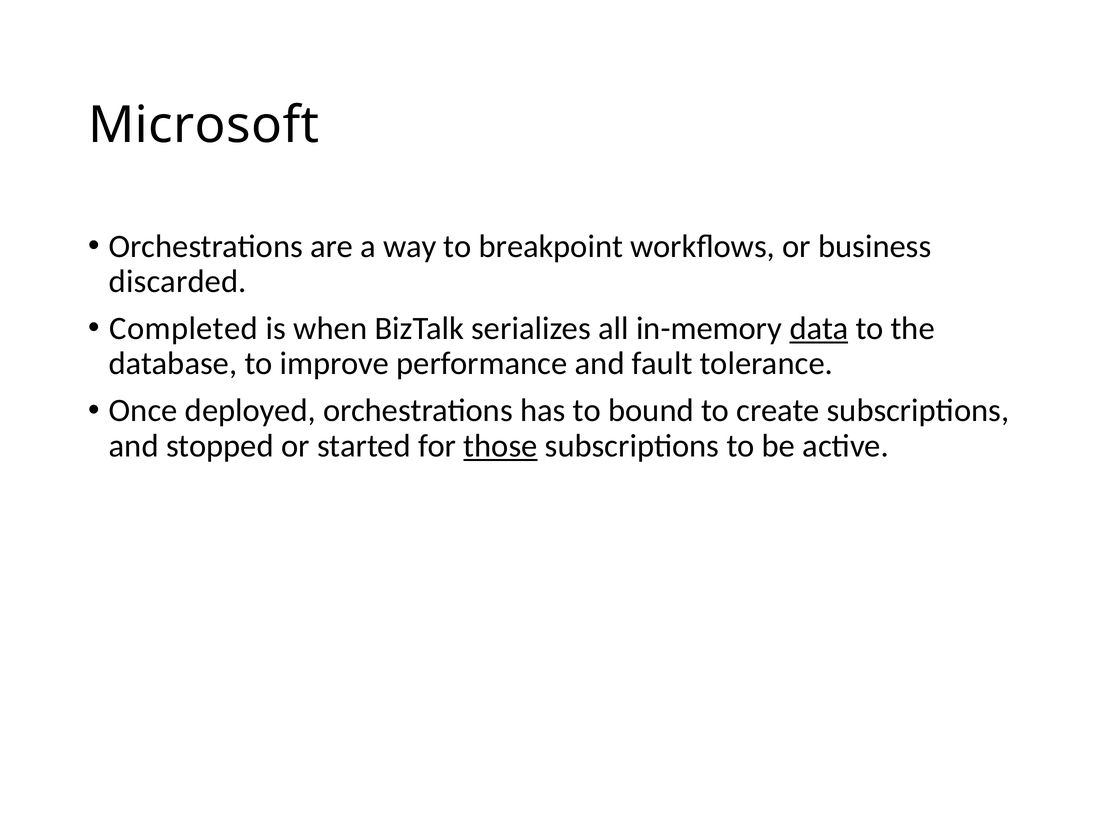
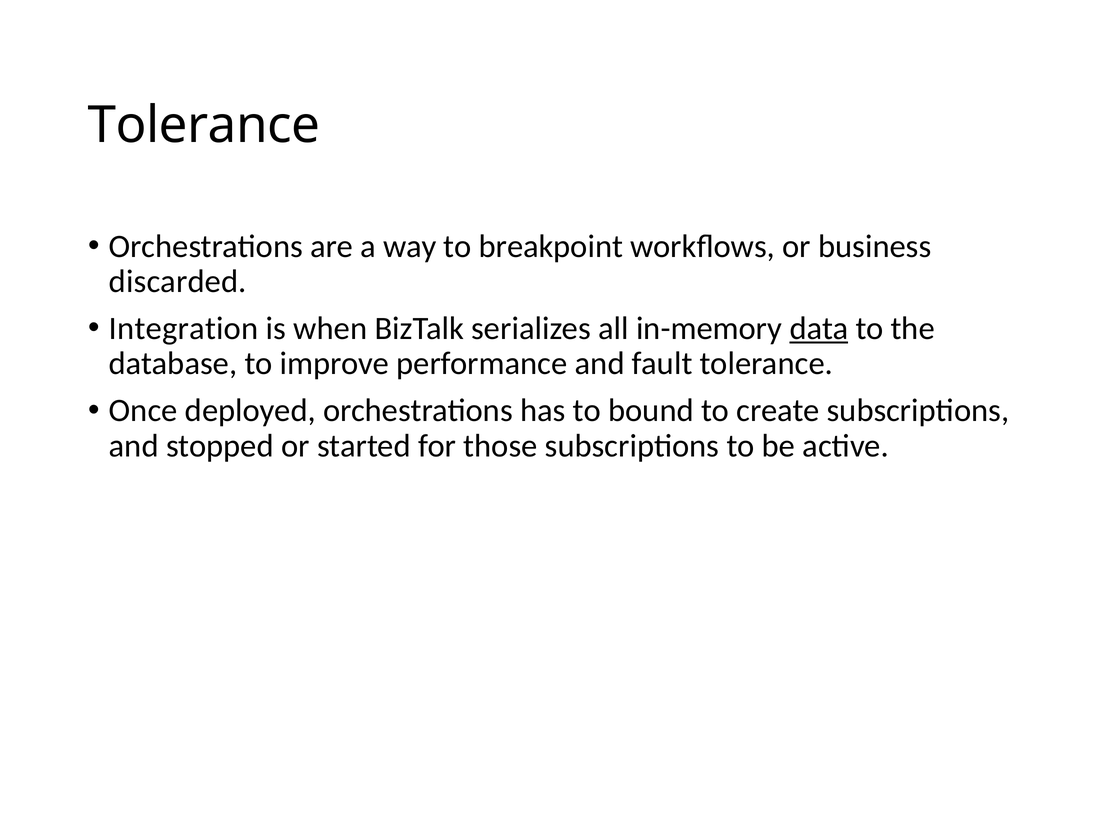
Microsoft: Microsoft -> Tolerance (204, 125)
Completed: Completed -> Integration (184, 328)
those underline: present -> none (500, 446)
